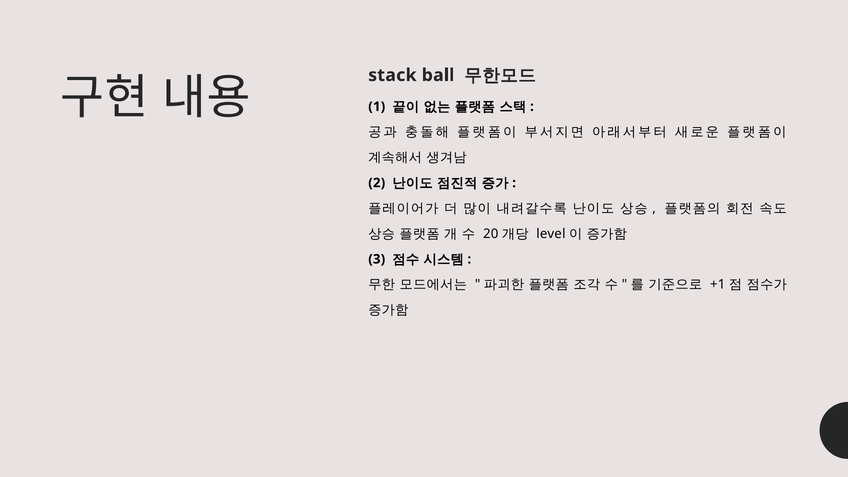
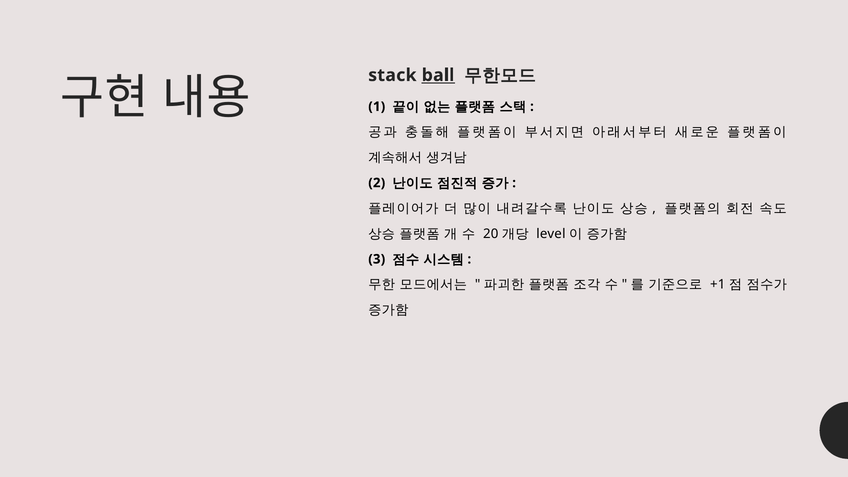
ball underline: none -> present (438, 75)
